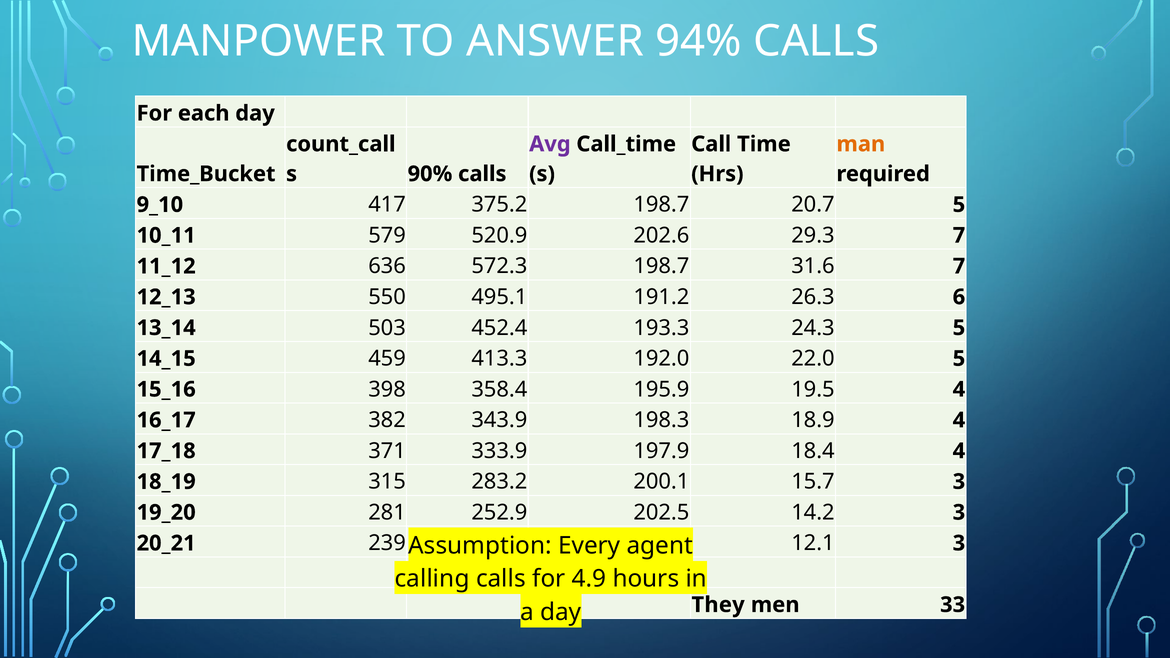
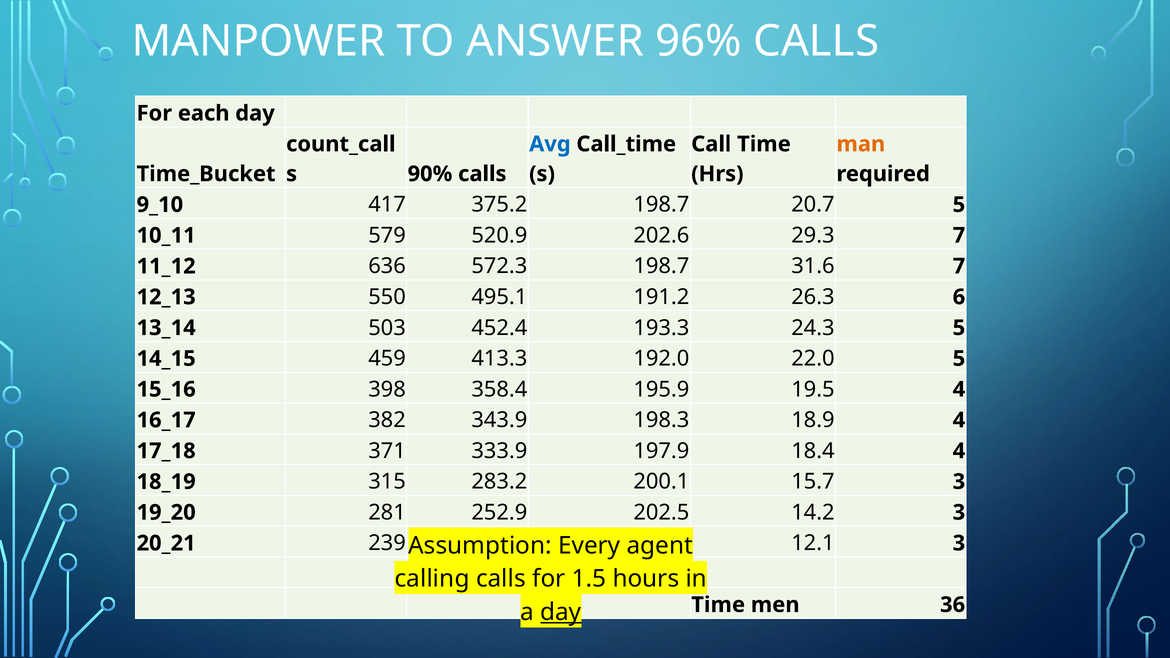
94%: 94% -> 96% (699, 41)
Avg colour: purple -> blue (550, 144)
4.9: 4.9 -> 1.5 (589, 579)
They: They -> Time (718, 605)
33: 33 -> 36 (953, 605)
day underline: none -> present (561, 612)
